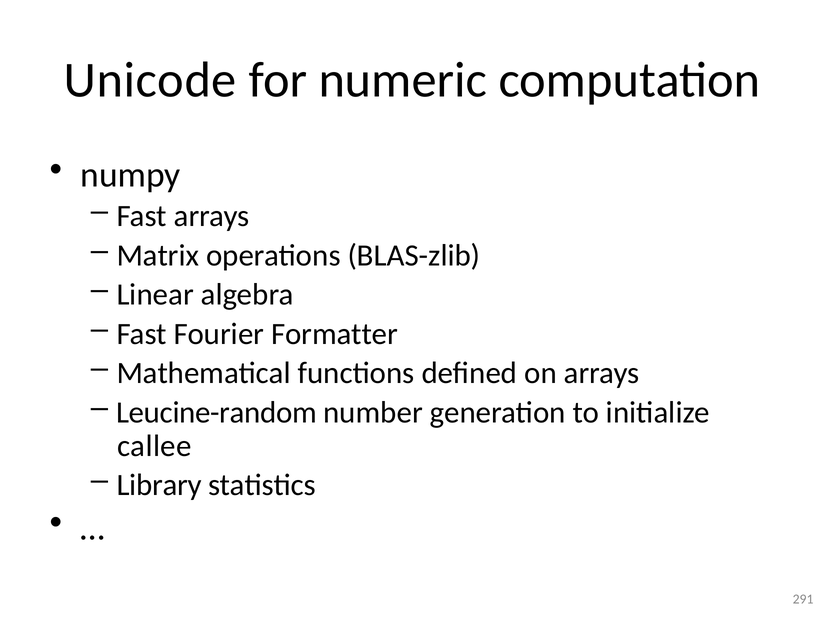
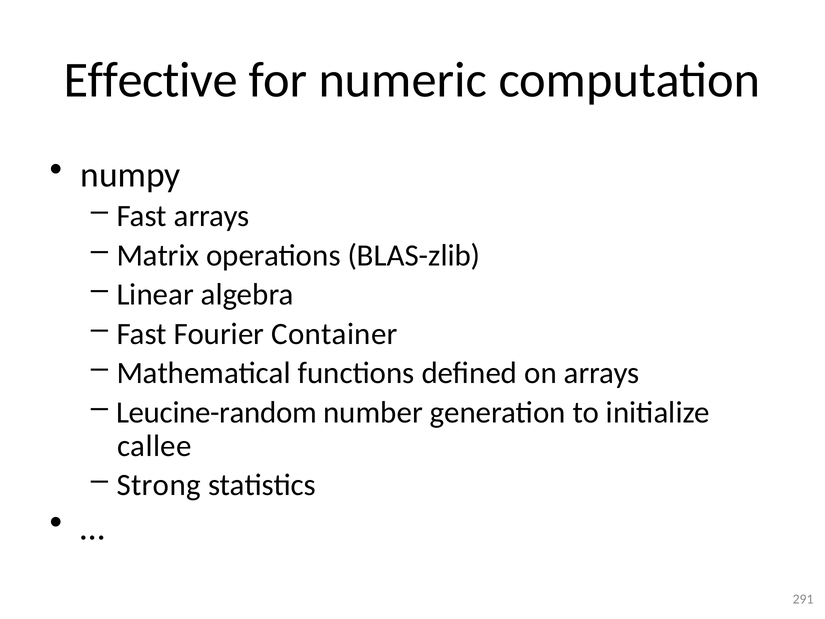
Unicode: Unicode -> Effective (151, 80)
Formatter: Formatter -> Container (334, 334)
Library: Library -> Strong (159, 485)
